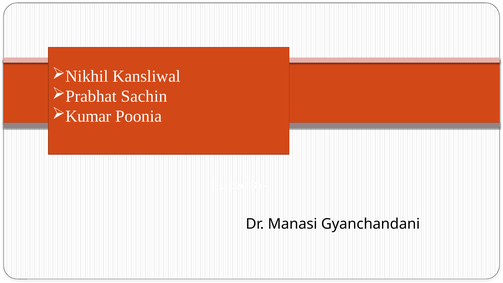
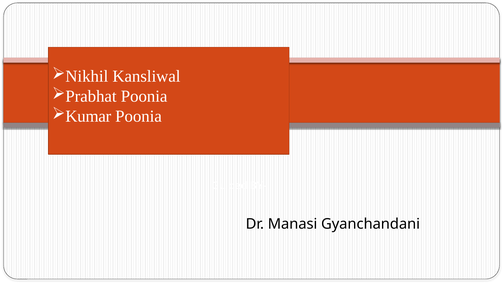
Prabhat Sachin: Sachin -> Poonia (144, 96)
